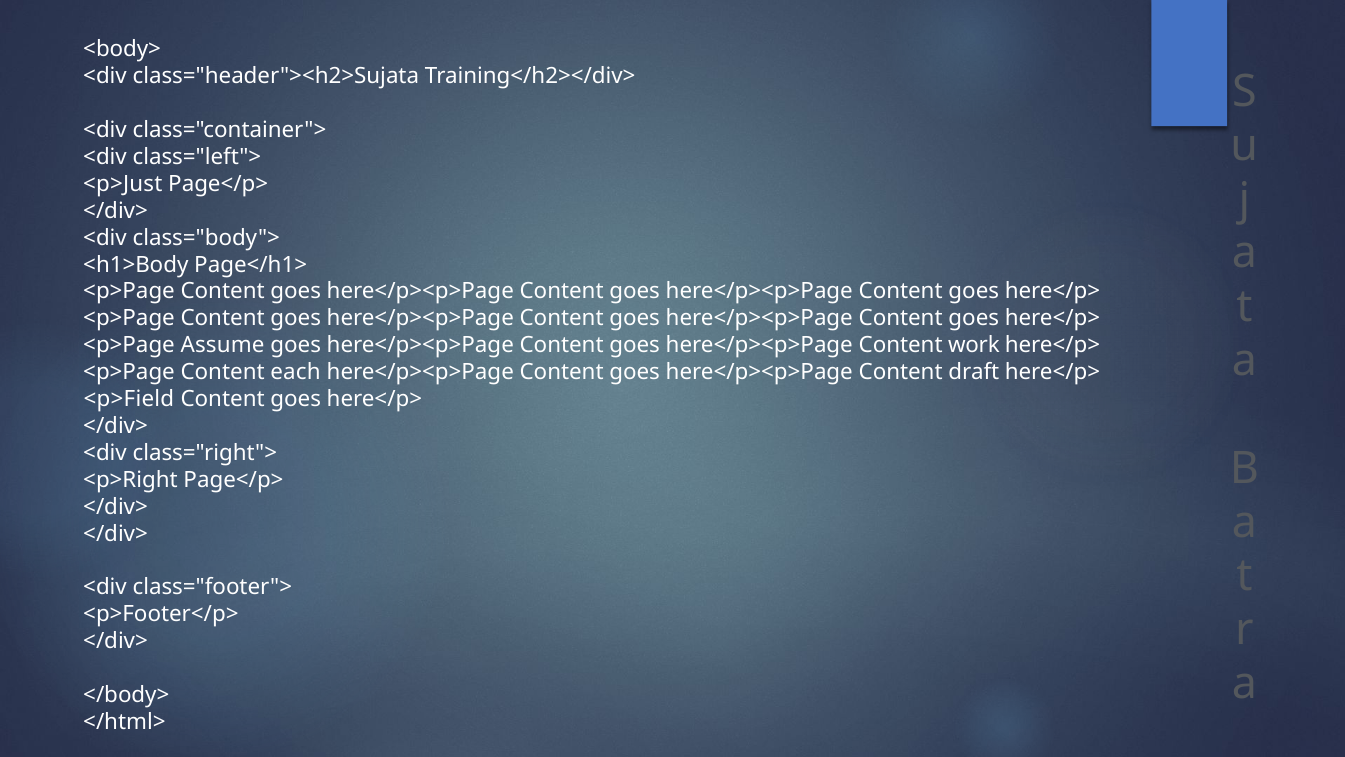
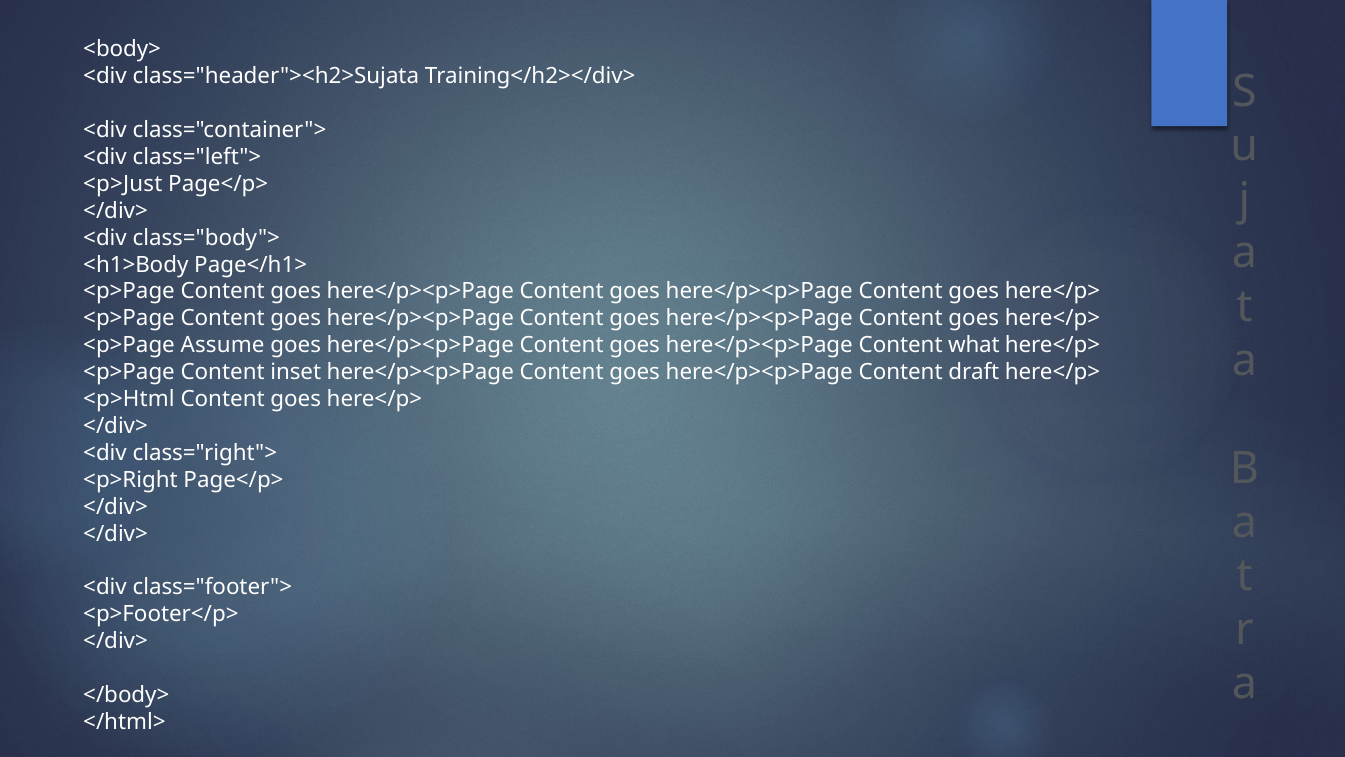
work: work -> what (974, 345)
each: each -> inset (296, 372)
<p>Field: <p>Field -> <p>Html (129, 399)
